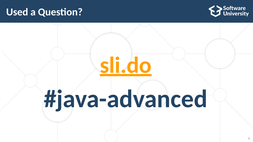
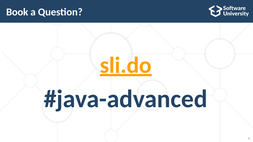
Used: Used -> Book (17, 12)
